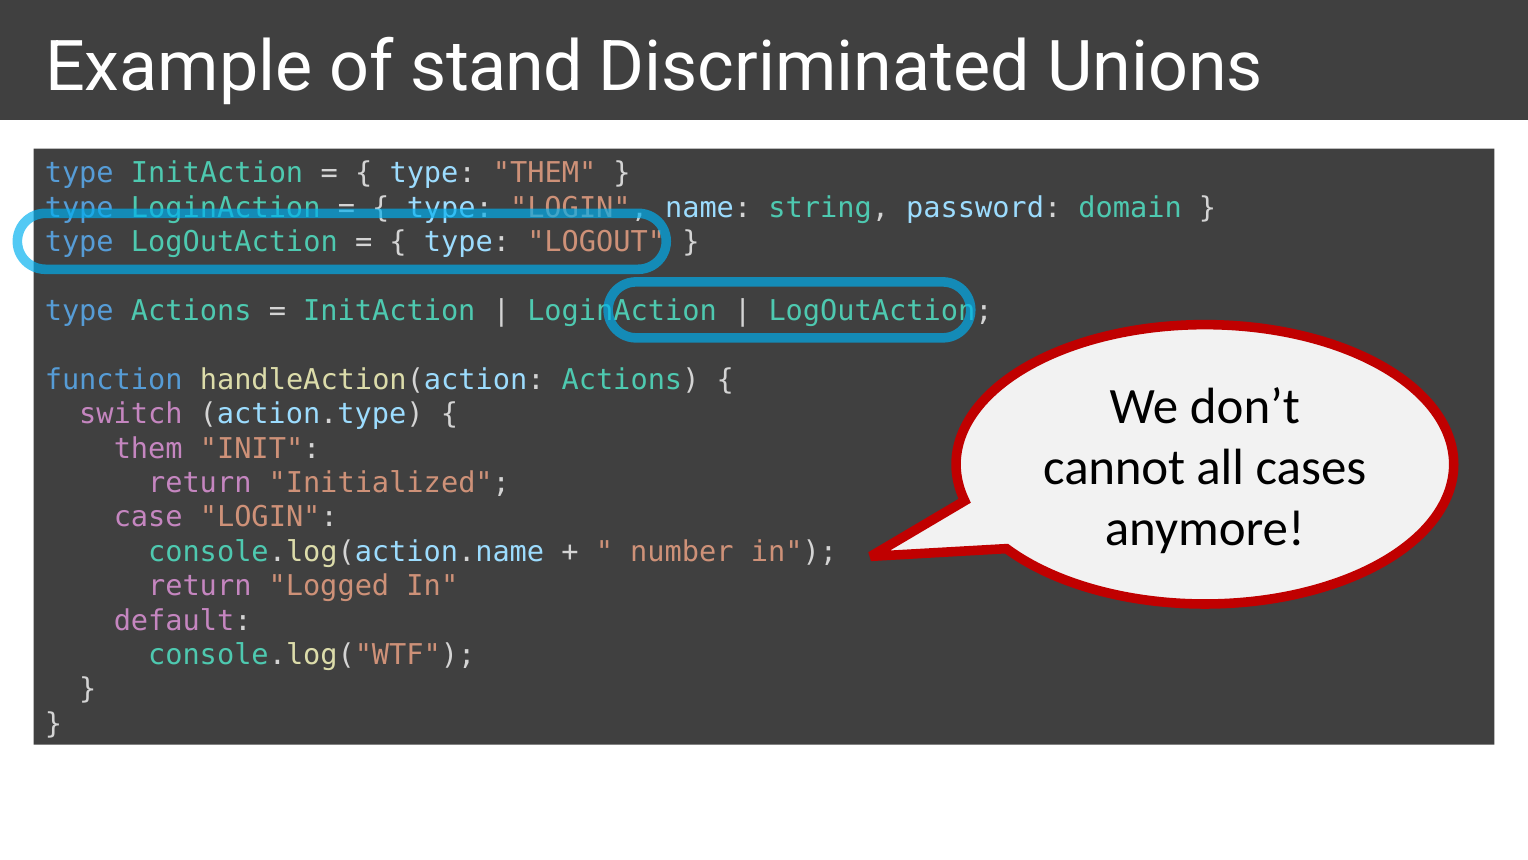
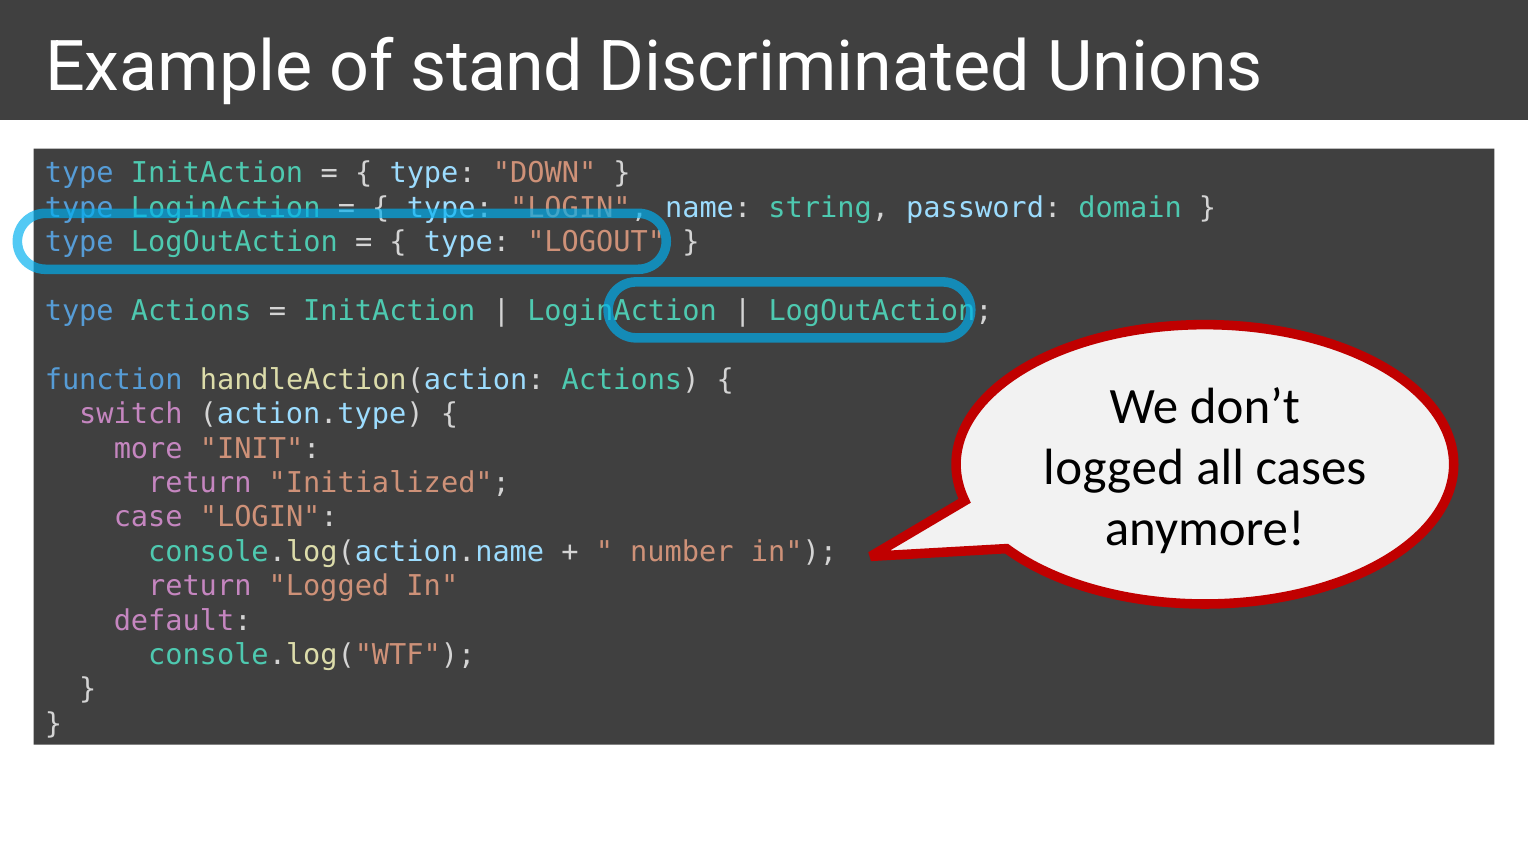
type THEM: THEM -> DOWN (545, 173)
them: them -> more (148, 448)
cannot: cannot -> logged (1114, 468)
